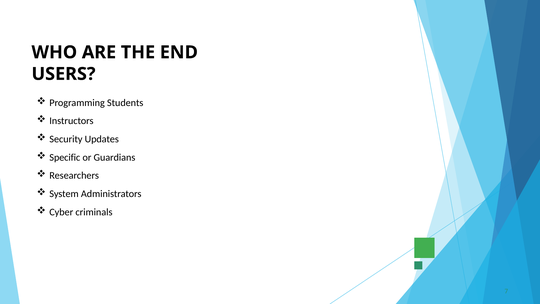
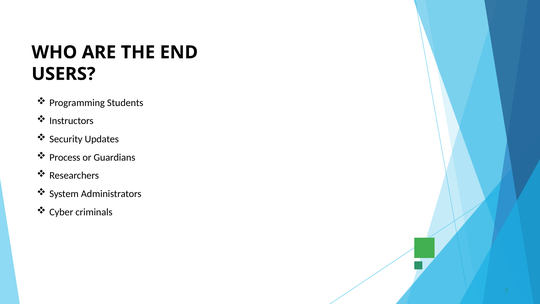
Specific: Specific -> Process (65, 157)
